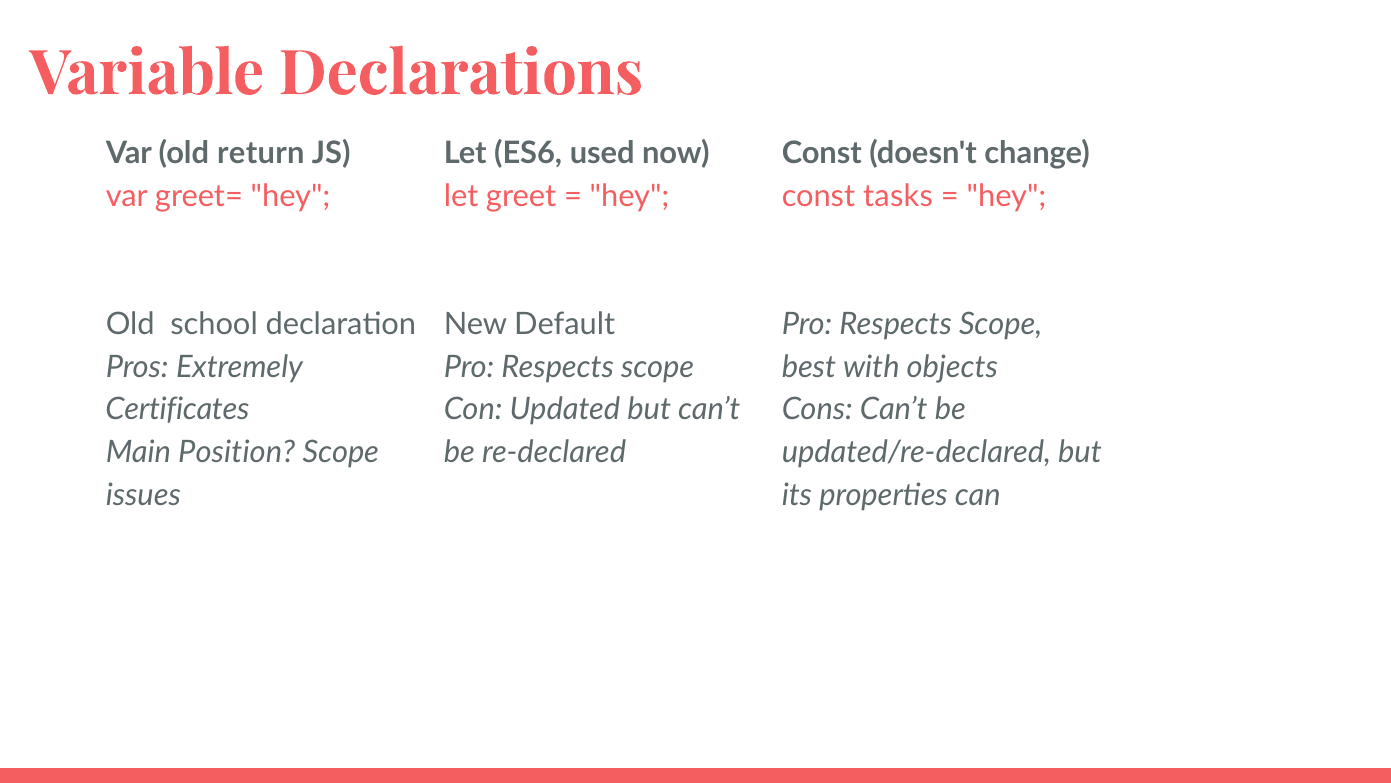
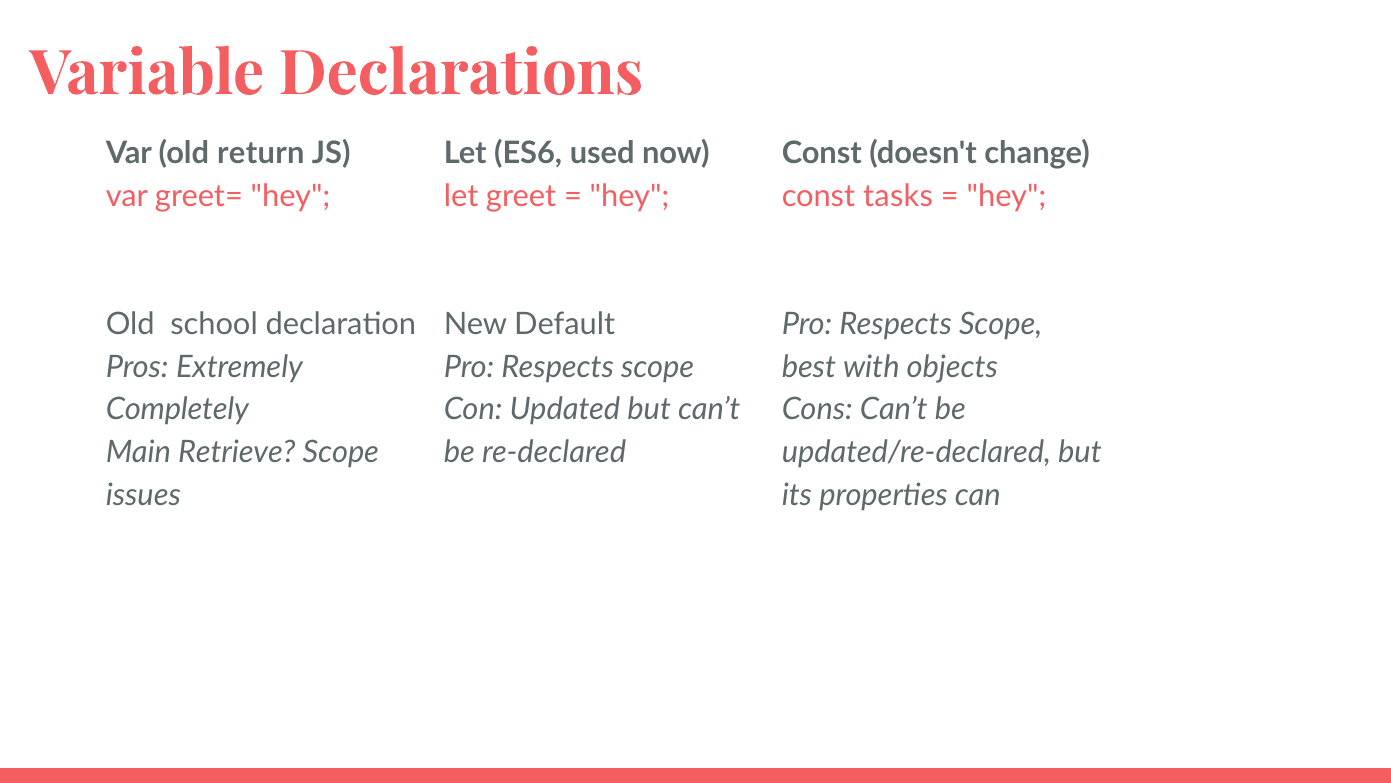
Certificates: Certificates -> Completely (177, 409)
Position: Position -> Retrieve (237, 452)
